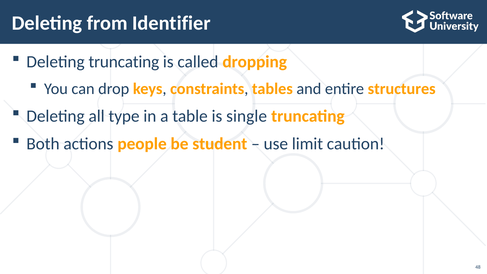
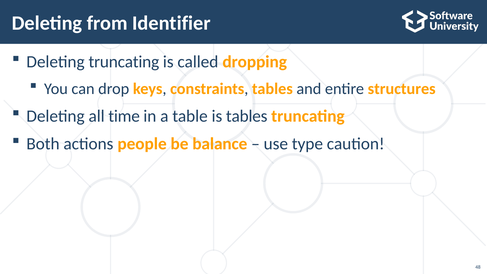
type: type -> time (124, 116)
is single: single -> tables (247, 116)
student: student -> balance (220, 144)
limit: limit -> type (307, 144)
